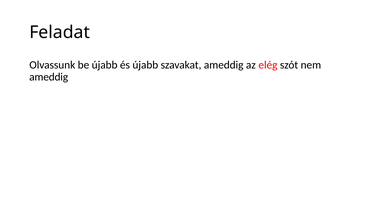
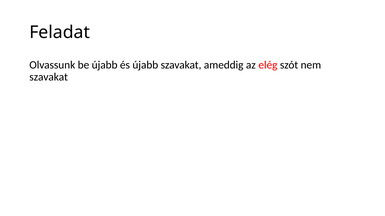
ameddig: ameddig -> szavakat (49, 77)
